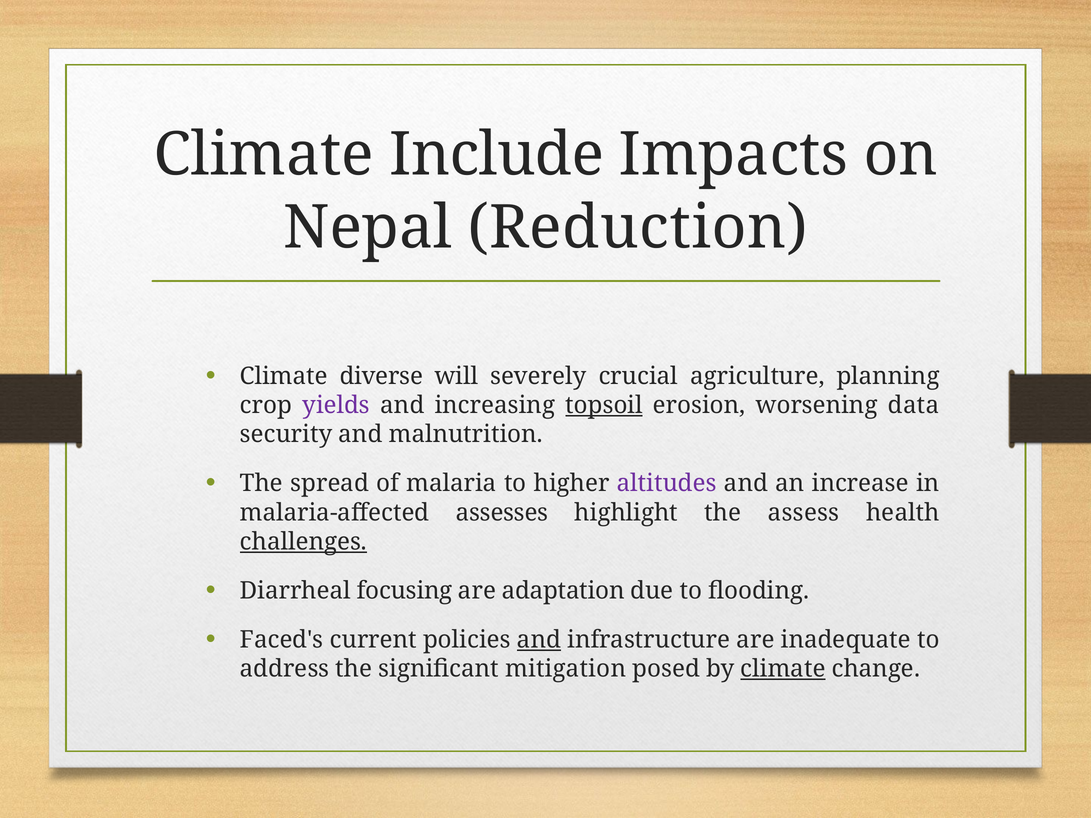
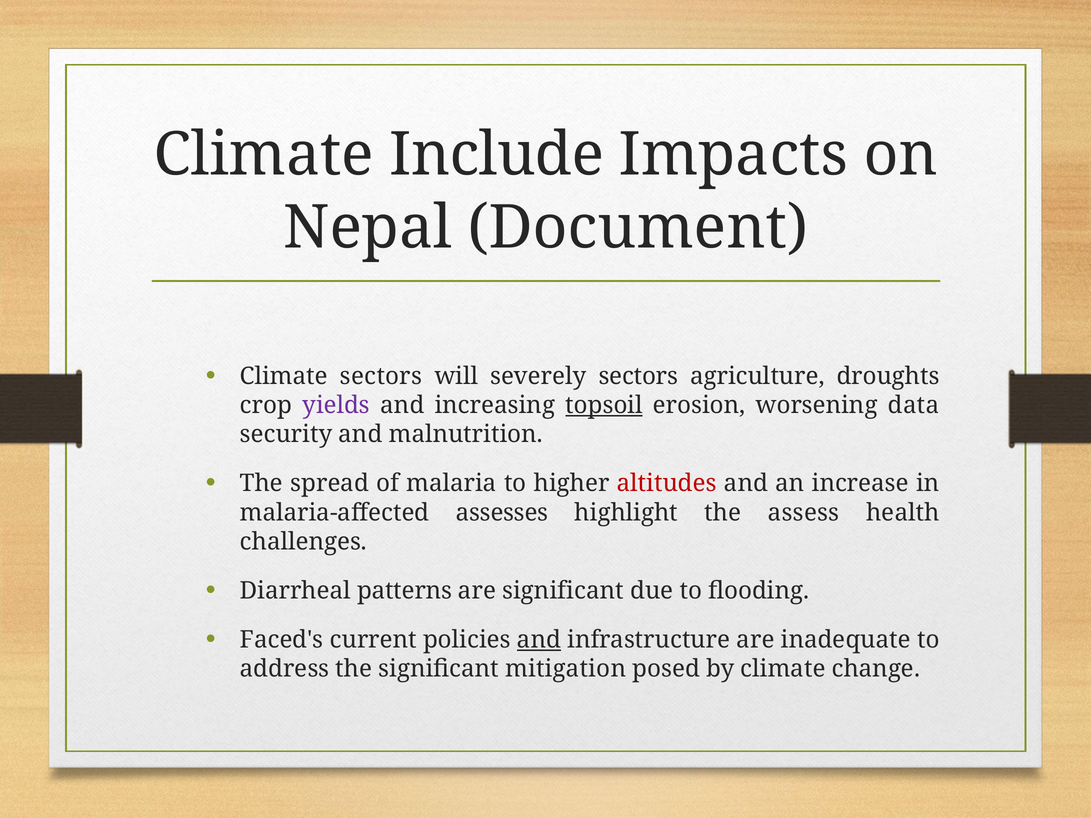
Reduction: Reduction -> Document (638, 228)
Climate diverse: diverse -> sectors (381, 376)
severely crucial: crucial -> sectors (638, 376)
planning: planning -> droughts (888, 376)
altitudes colour: purple -> red (667, 484)
challenges underline: present -> none (303, 542)
focusing: focusing -> patterns (405, 591)
are adaptation: adaptation -> significant (563, 591)
climate underline: present -> none (783, 669)
